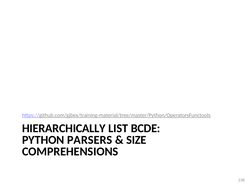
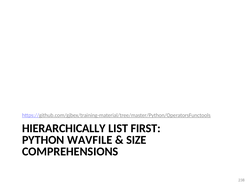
BCDE: BCDE -> FIRST (146, 128)
PARSERS: PARSERS -> WAVFILE (90, 140)
